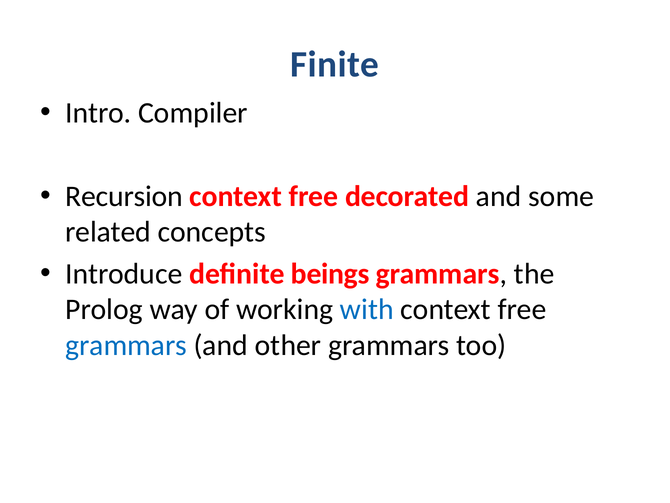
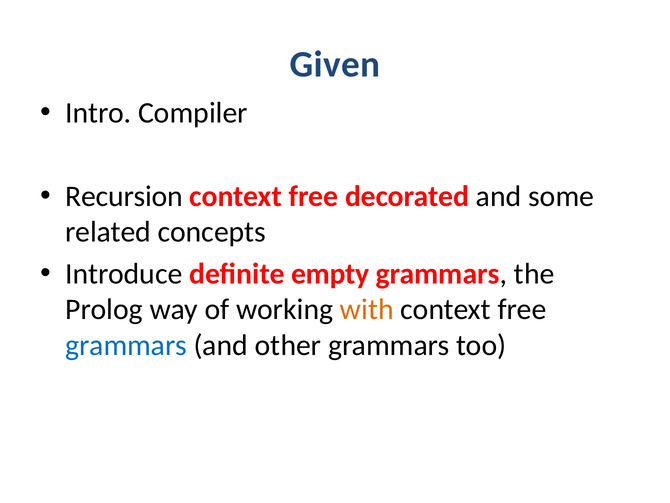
Finite: Finite -> Given (335, 65)
beings: beings -> empty (330, 273)
with colour: blue -> orange (367, 309)
